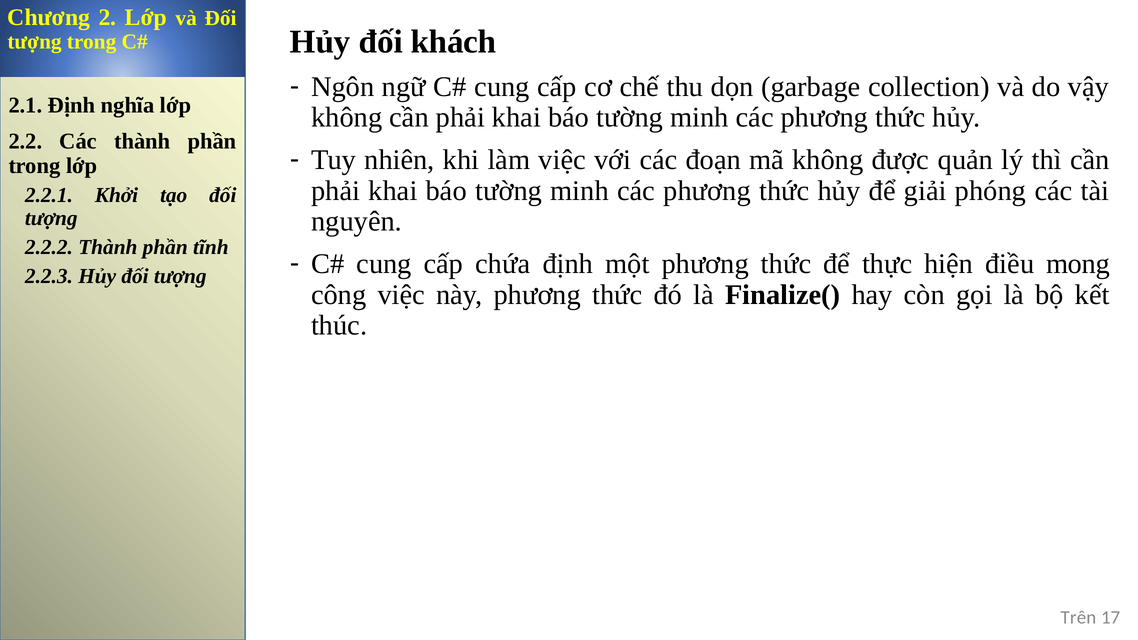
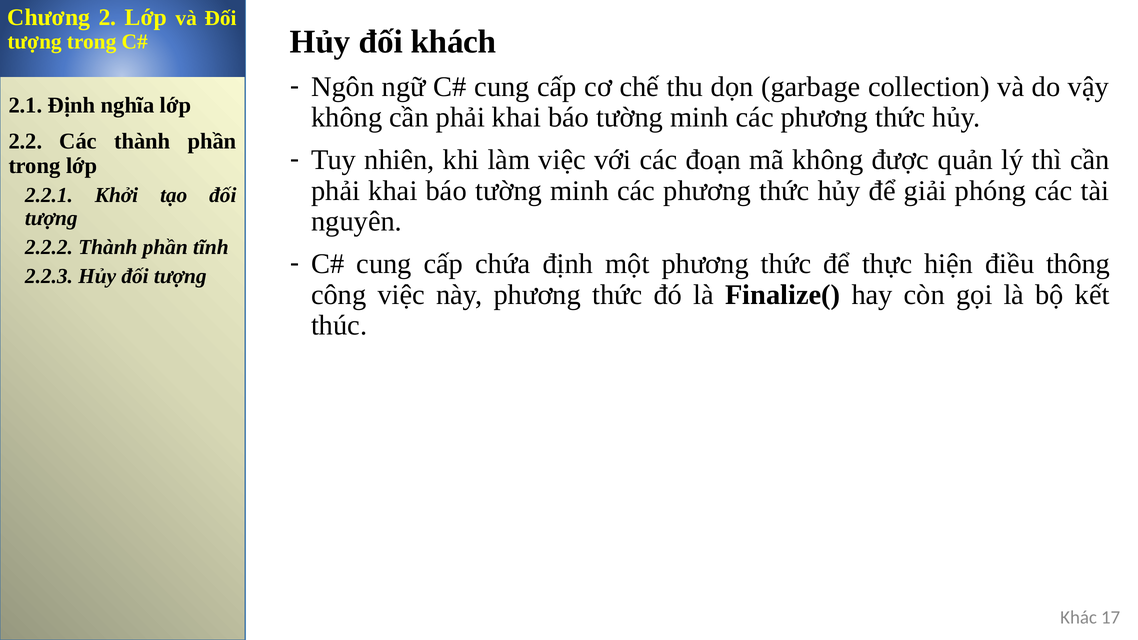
mong: mong -> thông (1078, 264)
Trên: Trên -> Khác (1079, 618)
